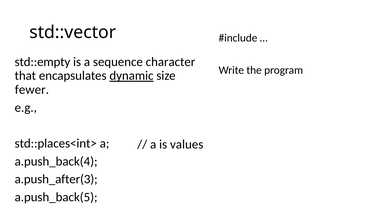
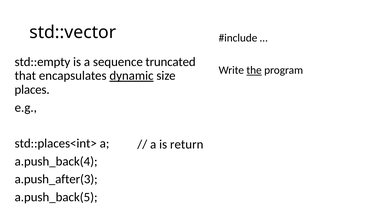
character: character -> truncated (171, 62)
the underline: none -> present (254, 70)
fewer: fewer -> places (32, 89)
values: values -> return (187, 144)
